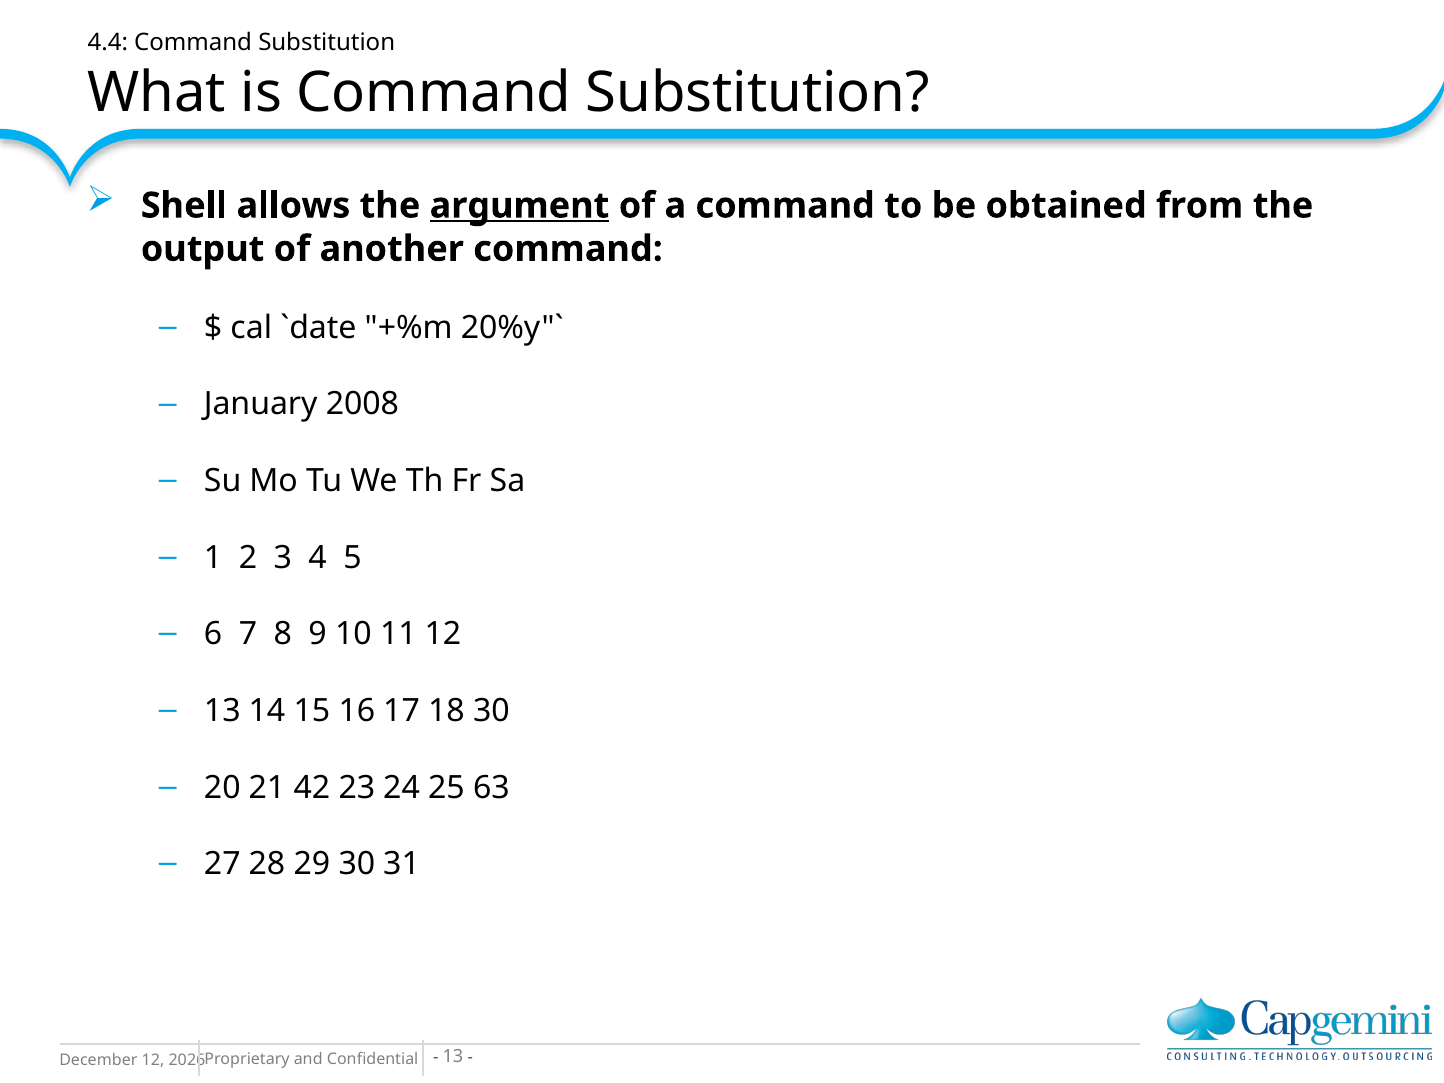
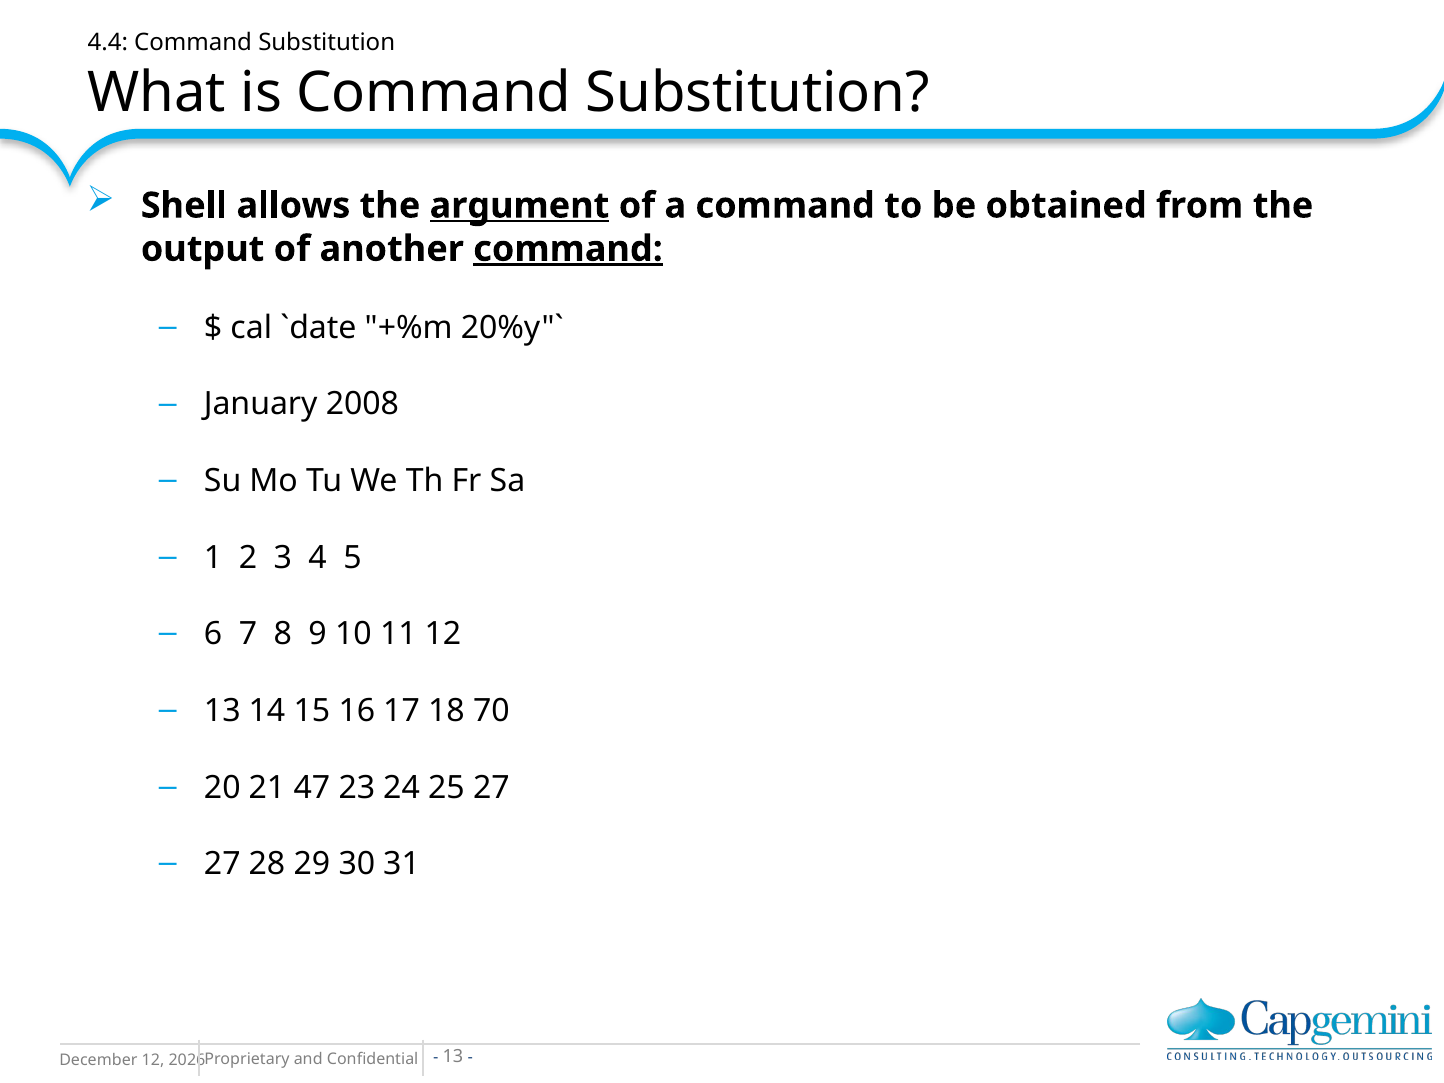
command underline: none -> present (568, 249)
18 30: 30 -> 70 (491, 711)
42: 42 -> 47 (312, 787)
25 63: 63 -> 27 (491, 787)
